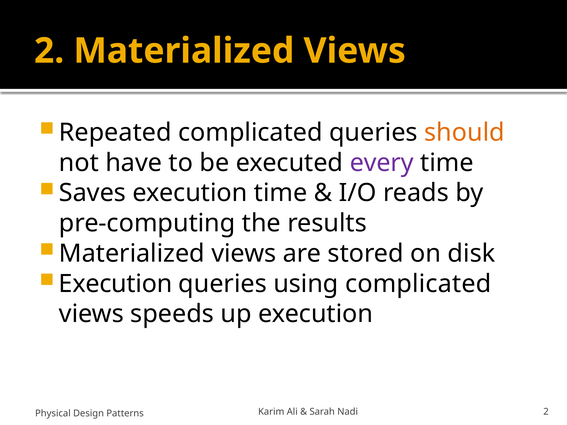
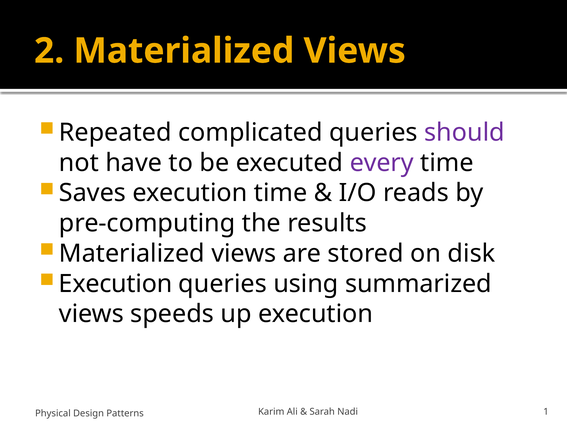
should colour: orange -> purple (464, 133)
using complicated: complicated -> summarized (418, 284)
Nadi 2: 2 -> 1 (546, 412)
